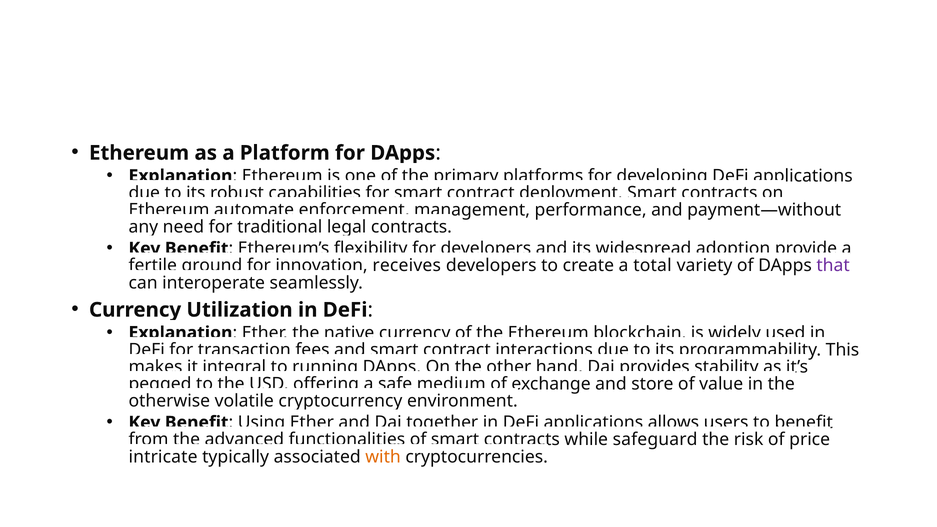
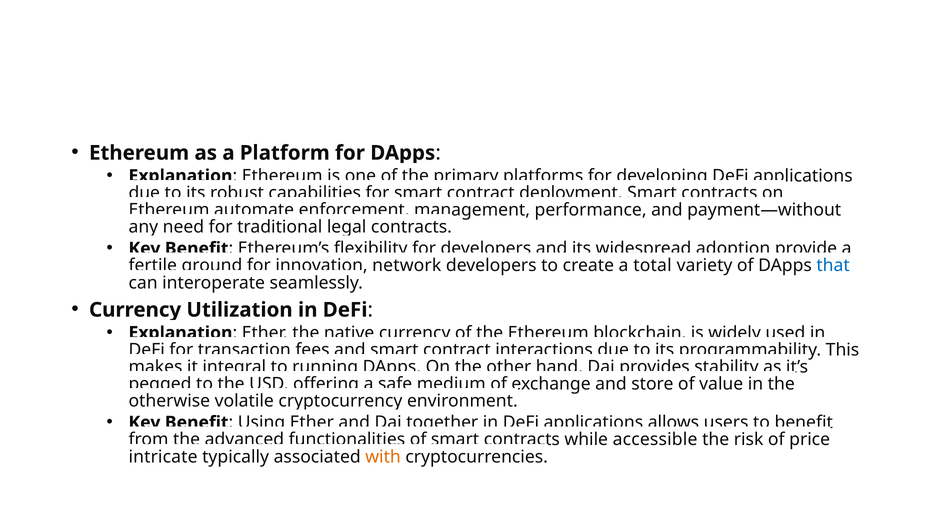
receives: receives -> network (407, 266)
that colour: purple -> blue (833, 266)
safeguard: safeguard -> accessible (655, 440)
